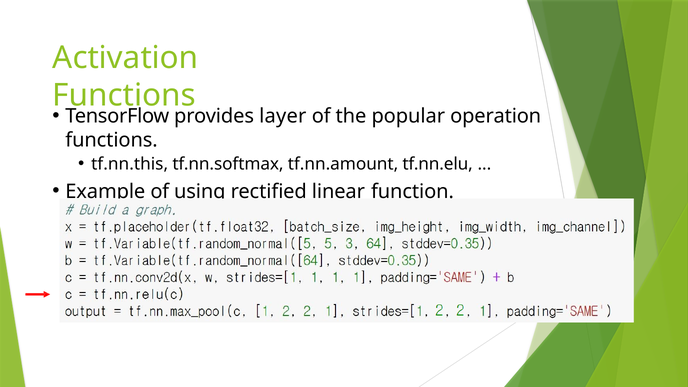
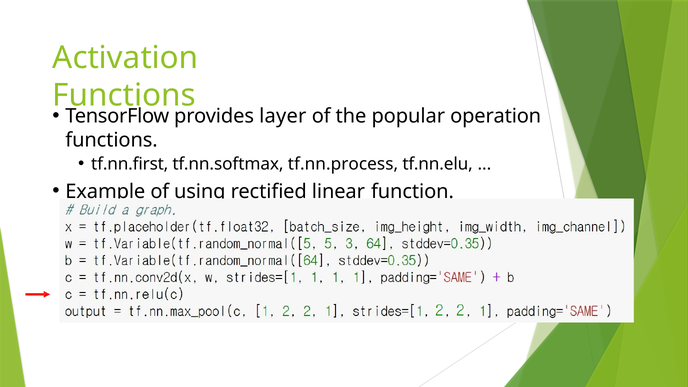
tf.nn.this: tf.nn.this -> tf.nn.first (130, 164)
tf.nn.amount: tf.nn.amount -> tf.nn.process (343, 164)
